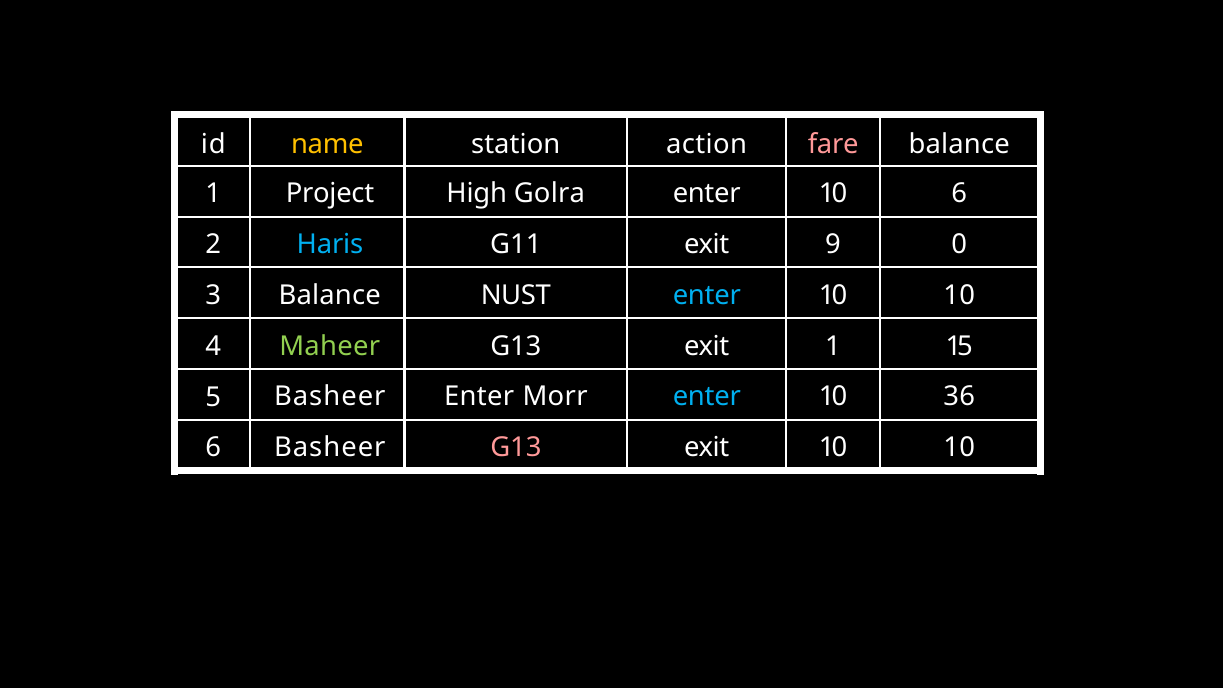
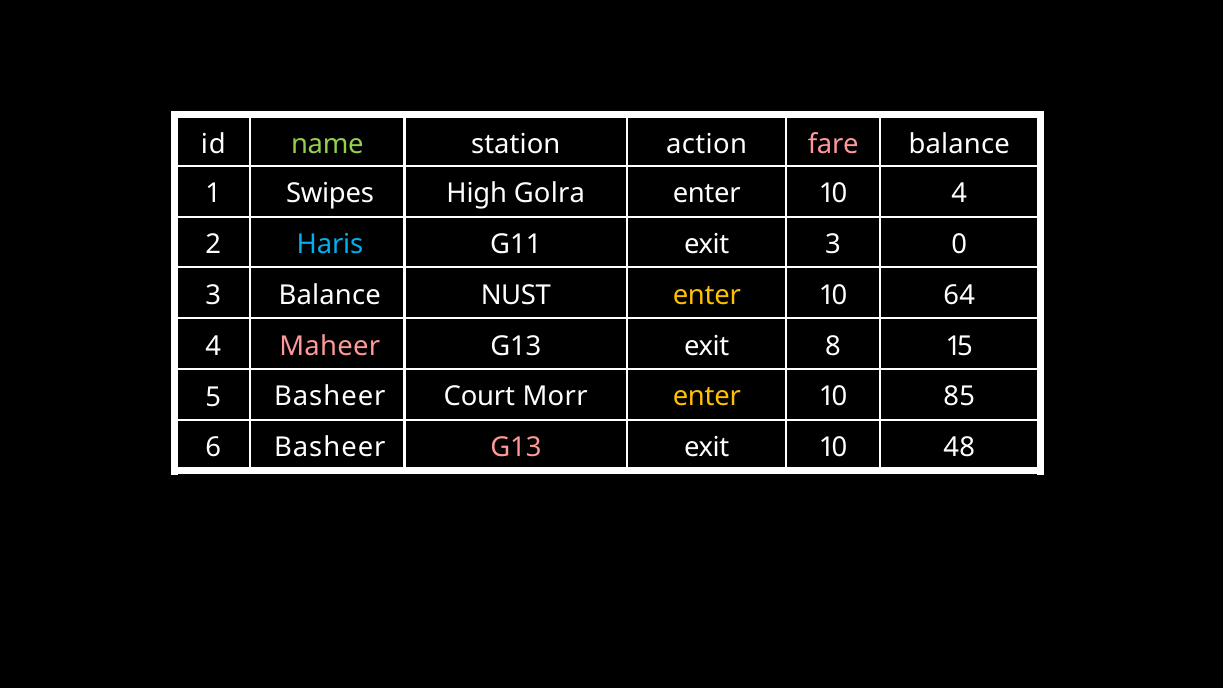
name colour: yellow -> light green (327, 144)
Project: Project -> Swipes (330, 194)
10 6: 6 -> 4 (959, 194)
exit 9: 9 -> 3 (833, 244)
enter colour: light blue -> yellow (707, 295)
10: 10 -> 64 (959, 295)
Maheer colour: light green -> pink (330, 346)
exit 1: 1 -> 8 (833, 346)
Basheer Enter: Enter -> Court (479, 397)
enter colour: light blue -> yellow (707, 397)
36: 36 -> 85 (959, 397)
exit 10 10: 10 -> 48 (959, 448)
